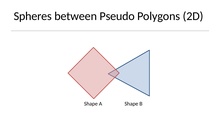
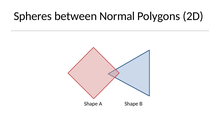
Pseudo: Pseudo -> Normal (117, 16)
